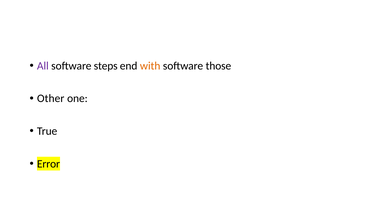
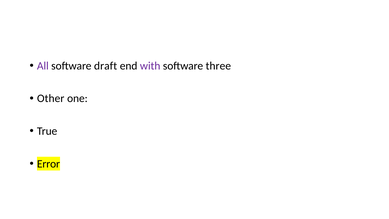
steps: steps -> draft (106, 66)
with colour: orange -> purple (150, 66)
those: those -> three (218, 66)
